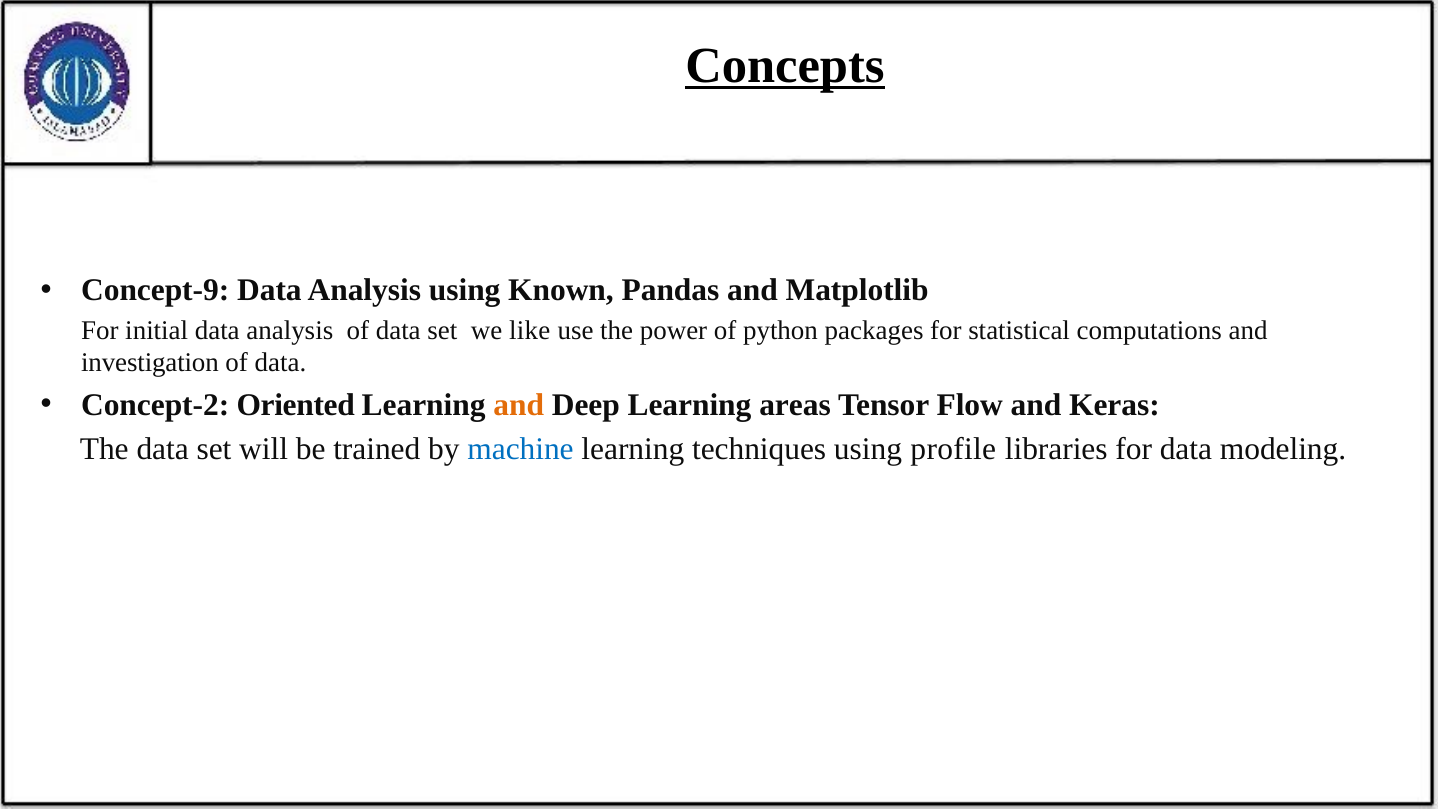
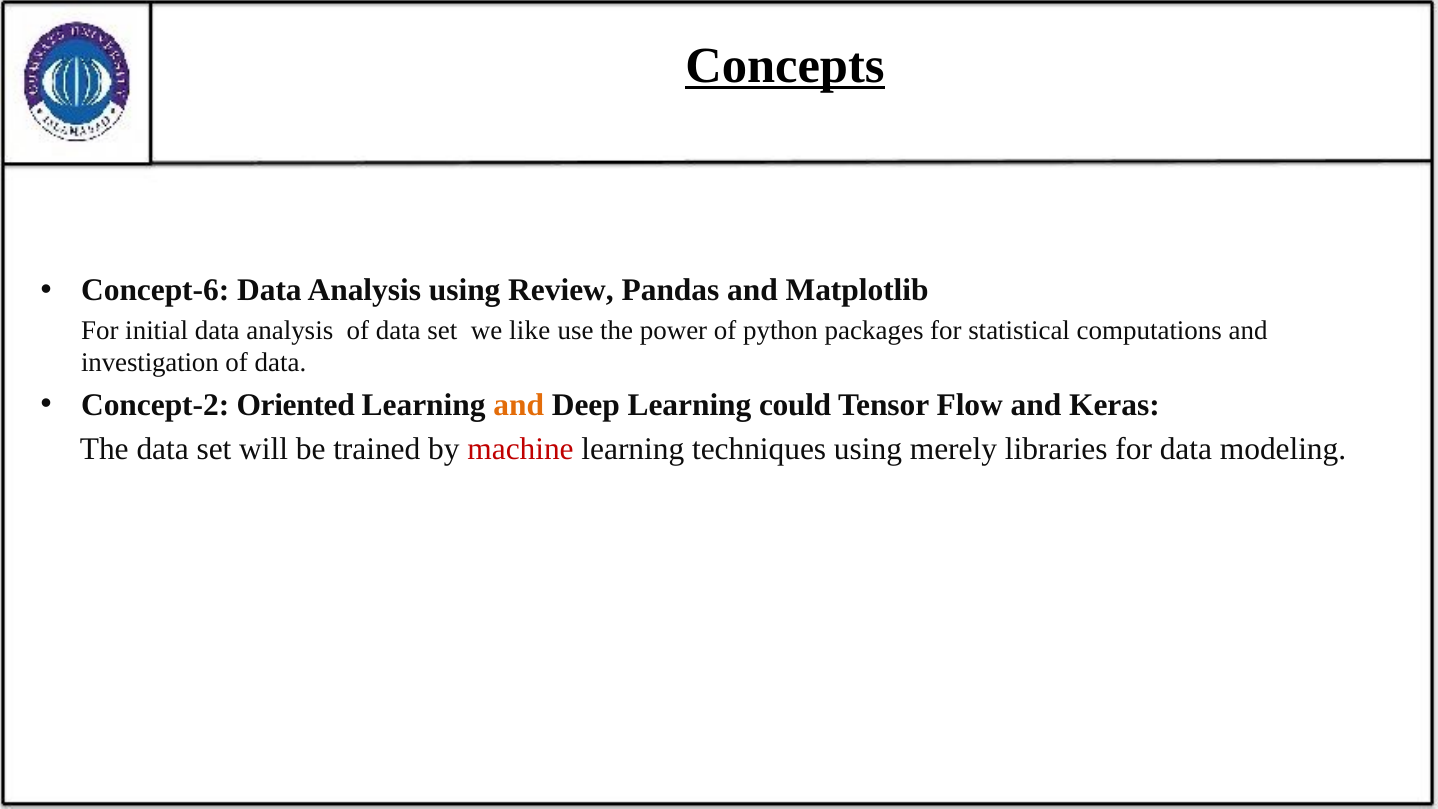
Concept-9: Concept-9 -> Concept-6 (155, 290)
Known: Known -> Review (561, 290)
areas: areas -> could (795, 405)
machine colour: blue -> red (521, 449)
profile: profile -> merely (953, 449)
